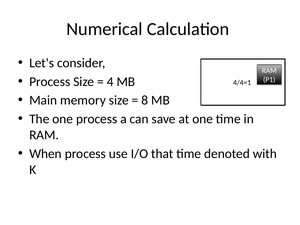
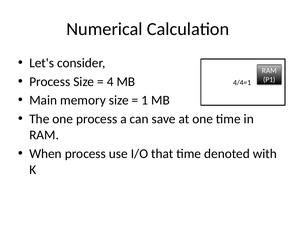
8: 8 -> 1 (145, 100)
